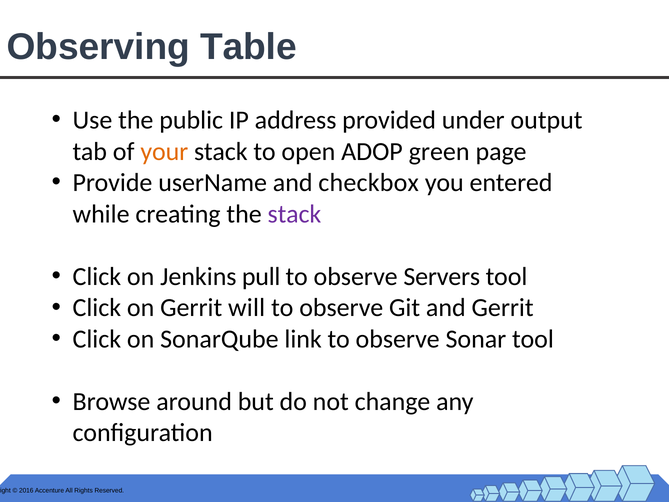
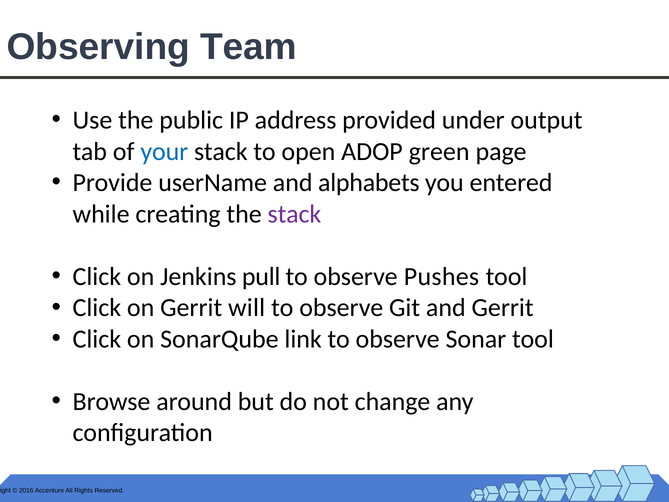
Table: Table -> Team (249, 47)
your colour: orange -> blue (164, 151)
checkbox: checkbox -> alphabets (369, 183)
Servers: Servers -> Pushes (442, 276)
